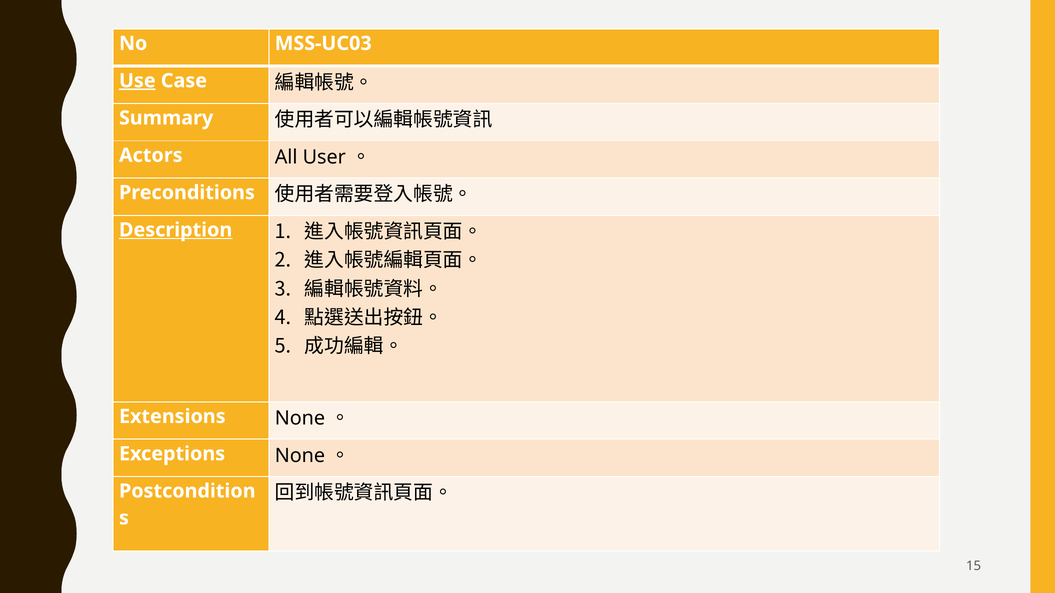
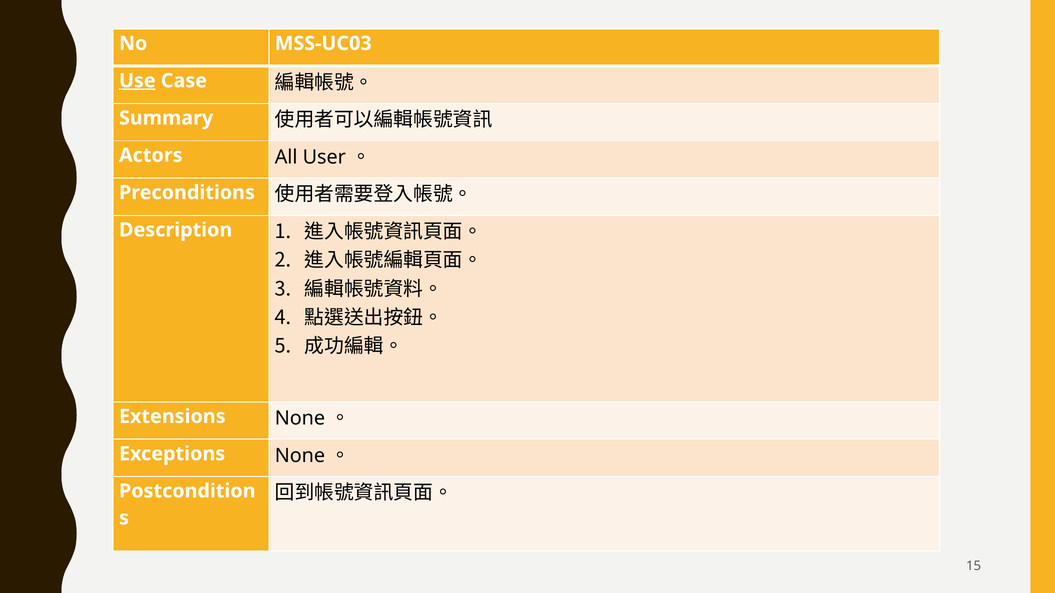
Description underline: present -> none (176, 230)
